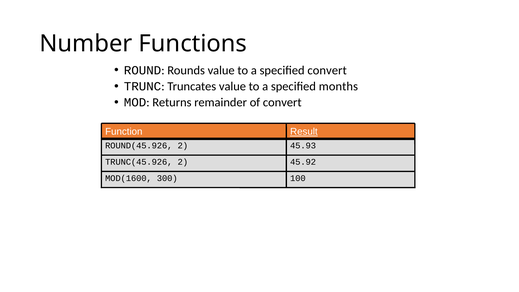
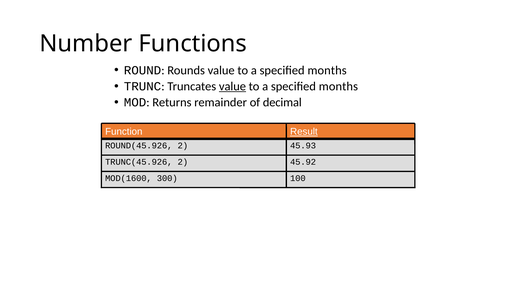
convert: convert -> months (327, 70)
value underline: none -> present (232, 86)
of convert: convert -> decimal (282, 103)
